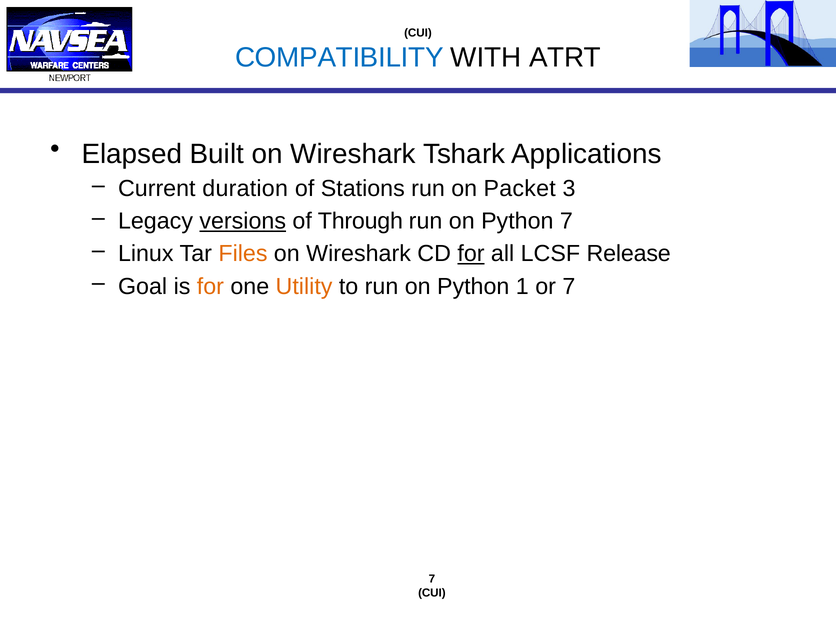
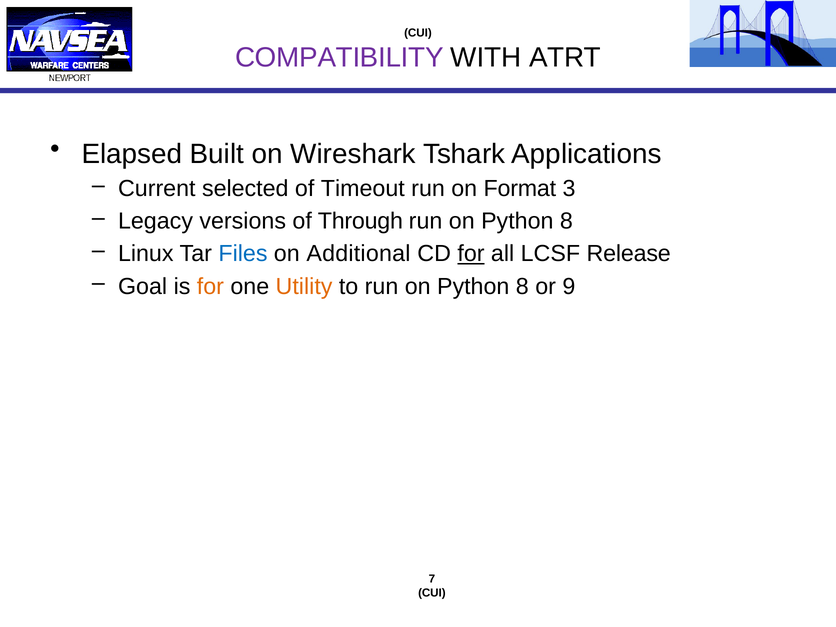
COMPATIBILITY colour: blue -> purple (339, 58)
duration: duration -> selected (245, 189)
Stations: Stations -> Timeout (363, 189)
Packet: Packet -> Format (520, 189)
versions underline: present -> none (243, 221)
7: 7 -> 8 (566, 221)
Files colour: orange -> blue (243, 254)
Wireshark: Wireshark -> Additional (358, 254)
1: 1 -> 8 (522, 286)
or 7: 7 -> 9 (569, 286)
